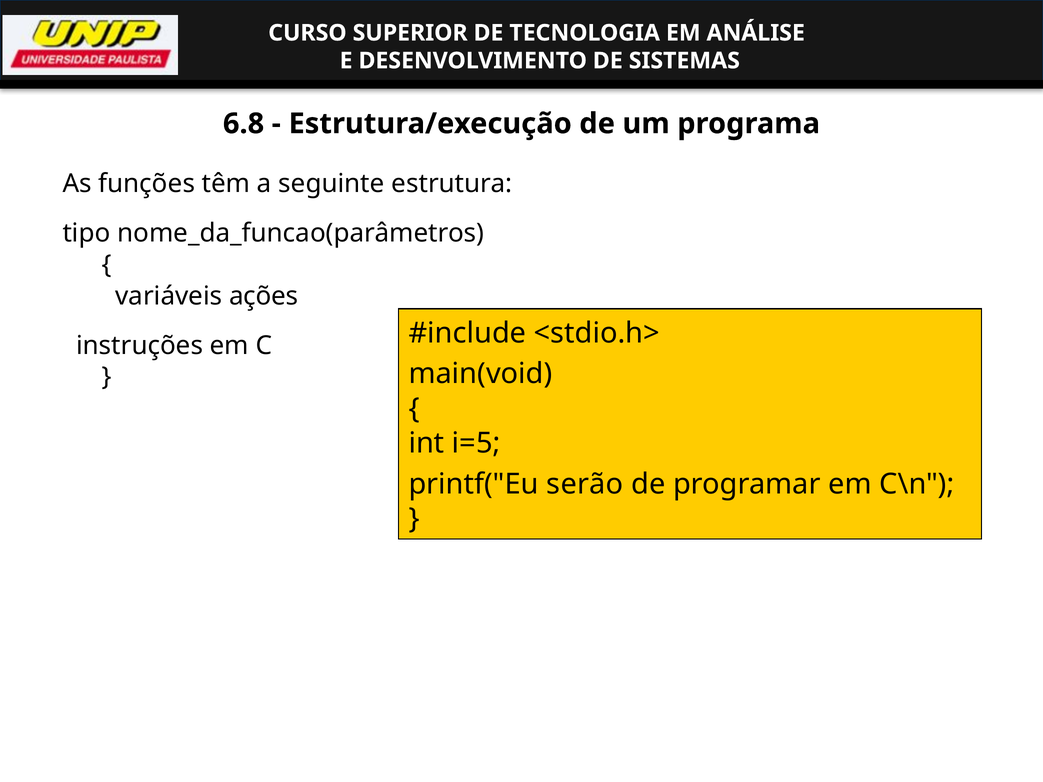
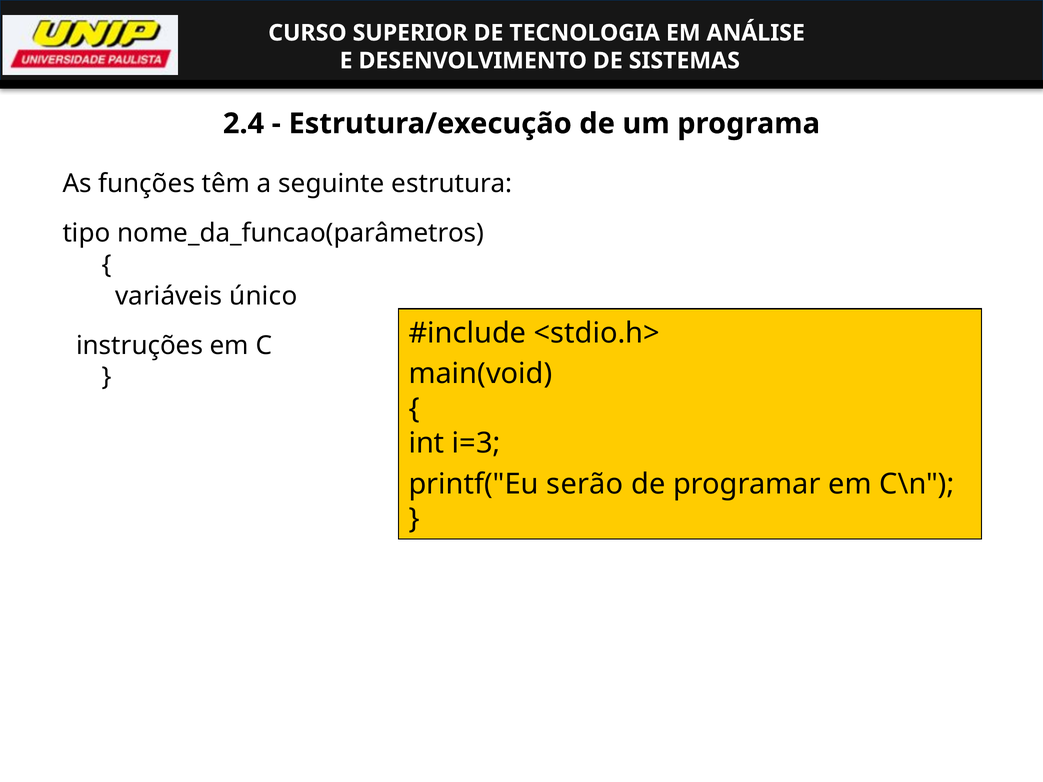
6.8: 6.8 -> 2.4 (244, 124)
ações: ações -> único (263, 296)
i=5: i=5 -> i=3 (476, 444)
